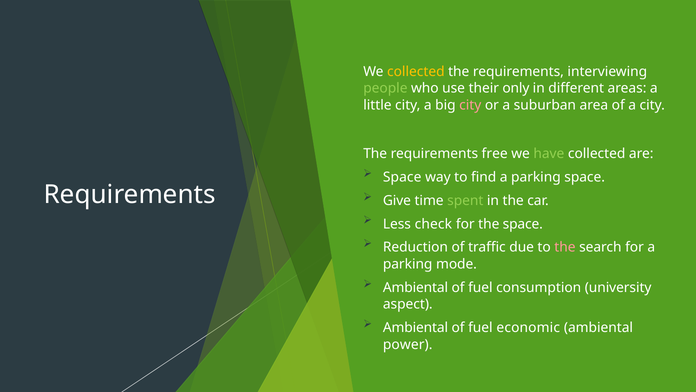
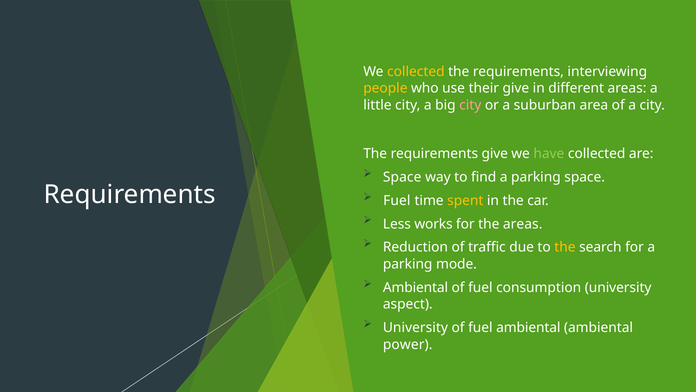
people colour: light green -> yellow (385, 88)
their only: only -> give (516, 88)
requirements free: free -> give (495, 154)
Give: Give -> Fuel (397, 200)
spent colour: light green -> yellow (465, 200)
check: check -> works (433, 224)
the space: space -> areas (523, 224)
the colour: pink -> yellow (565, 247)
Ambiental: Ambiental -> University (415, 327)
fuel economic: economic -> ambiental (528, 327)
